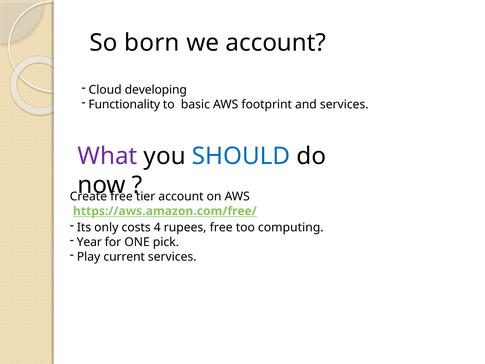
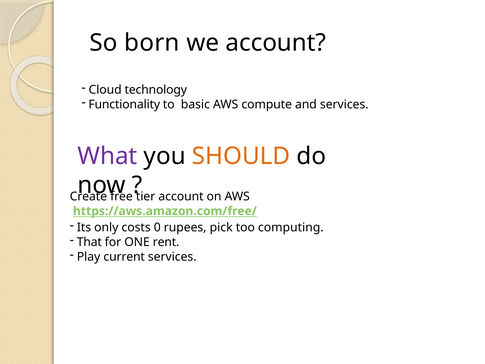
developing: developing -> technology (156, 90)
footprint: footprint -> compute (267, 104)
SHOULD colour: blue -> orange (241, 156)
4: 4 -> 0 (157, 227)
rupees free: free -> pick (221, 227)
Year: Year -> That (89, 242)
pick: pick -> rent (166, 242)
